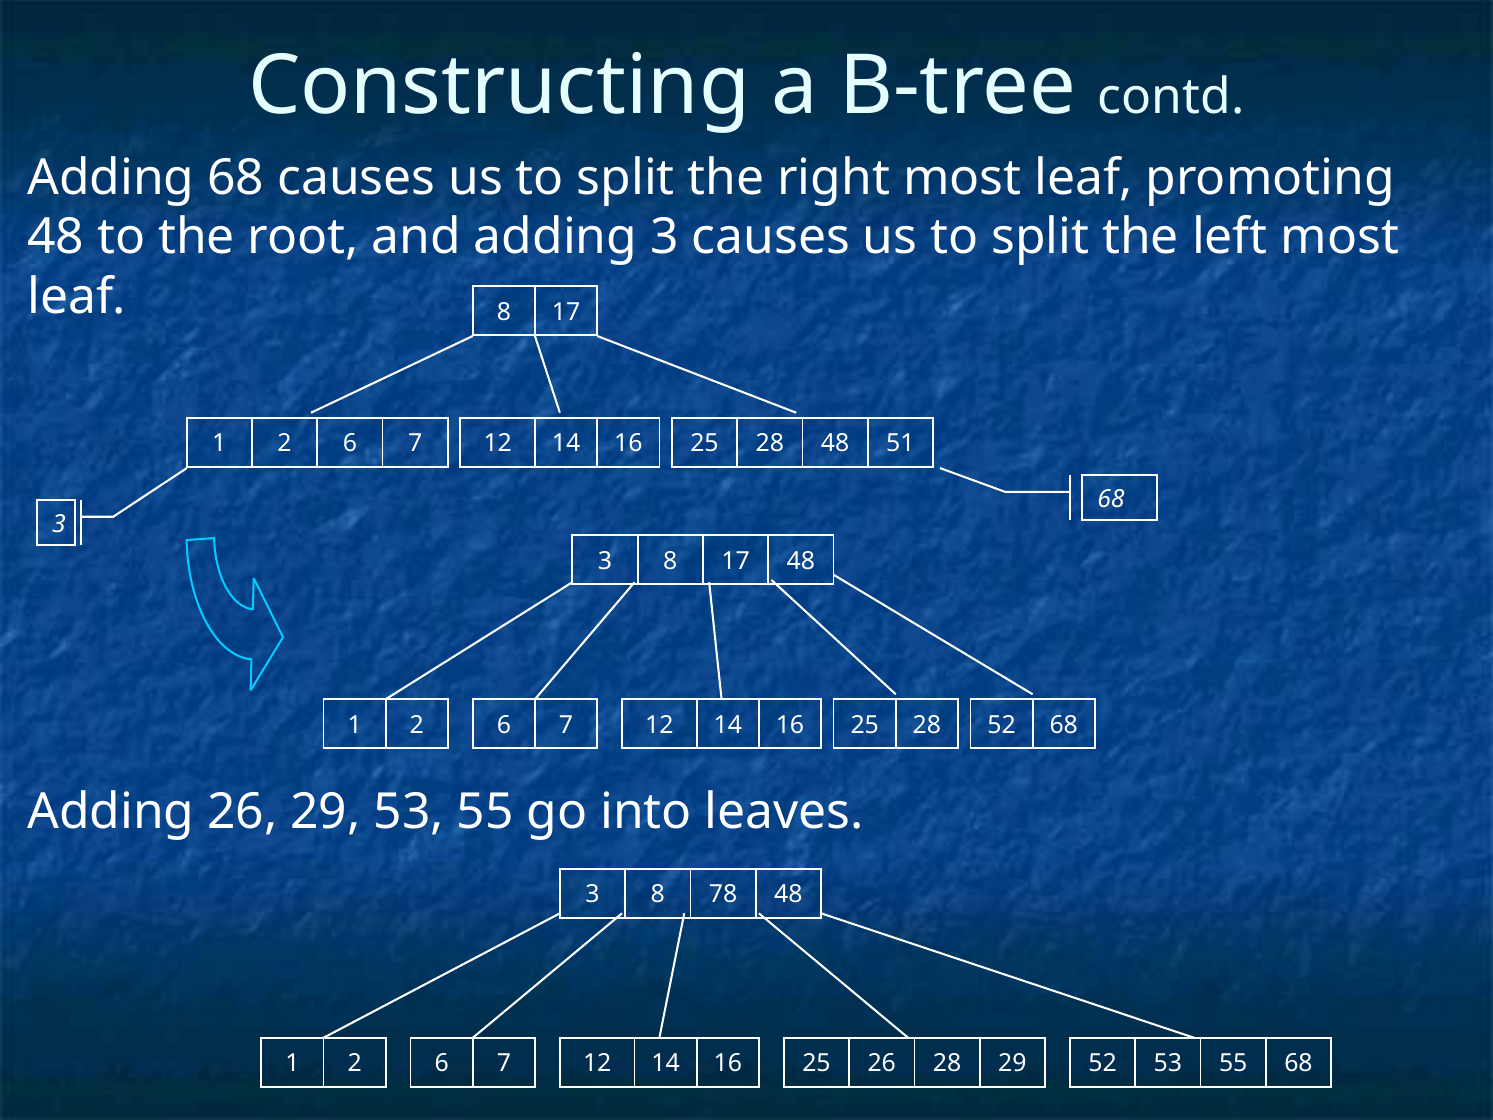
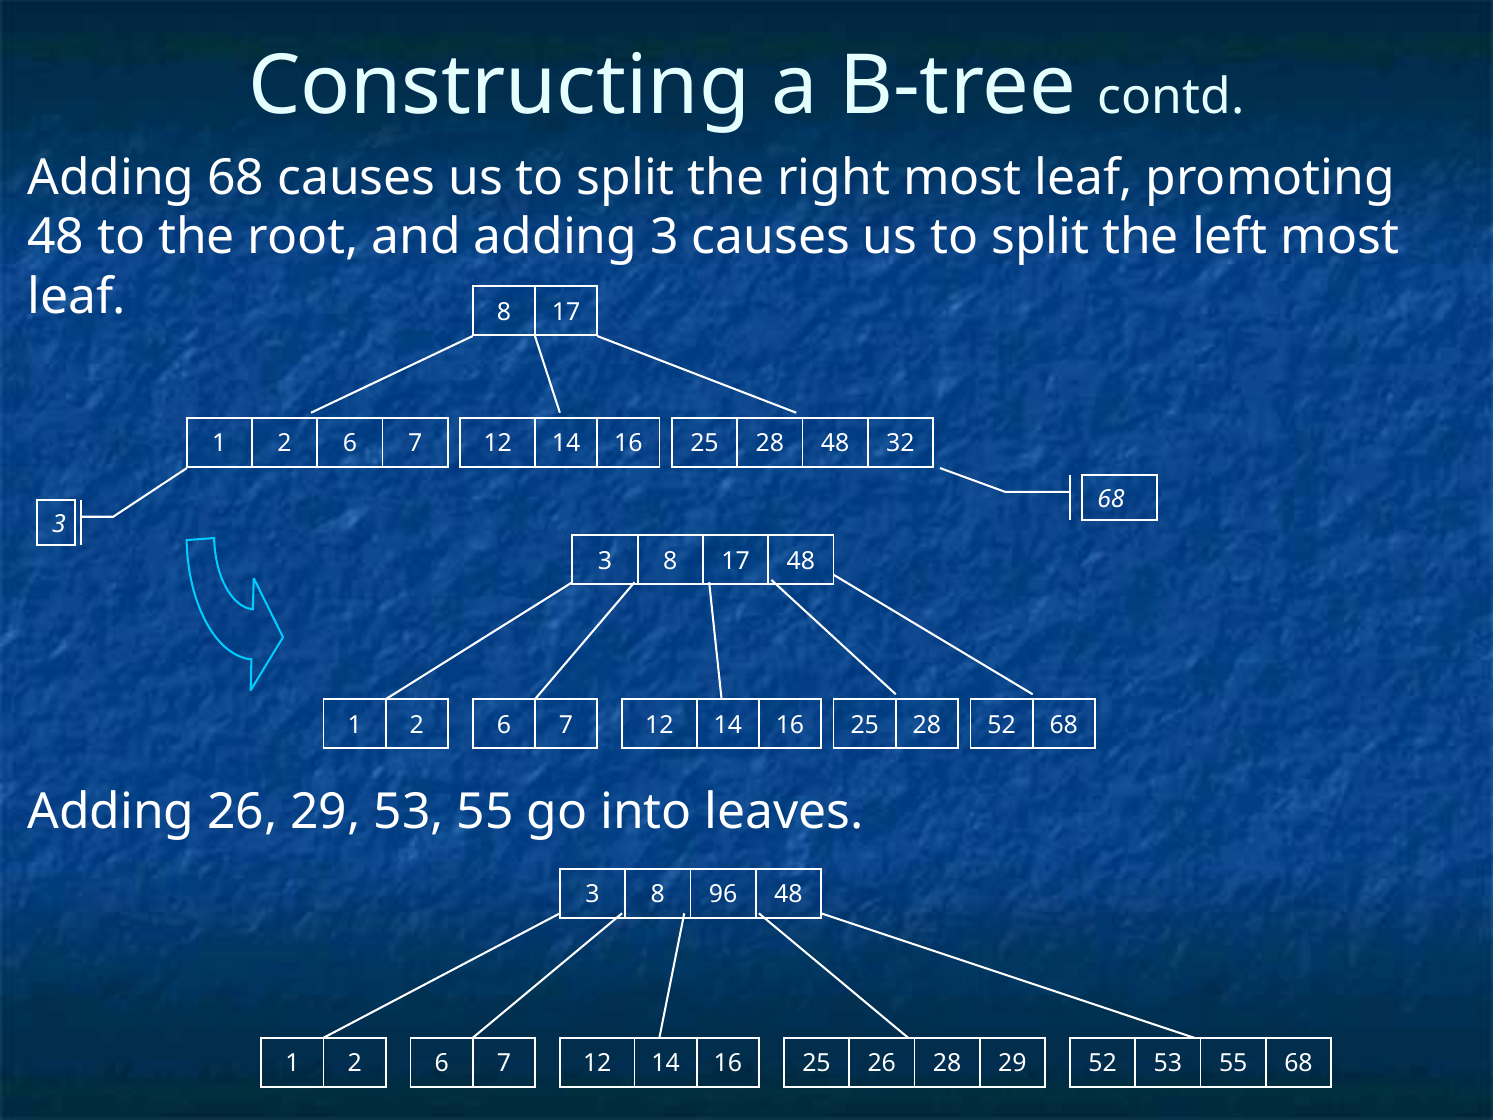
51: 51 -> 32 (900, 444)
78: 78 -> 96 (723, 894)
